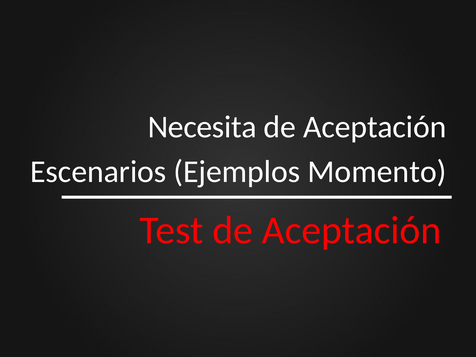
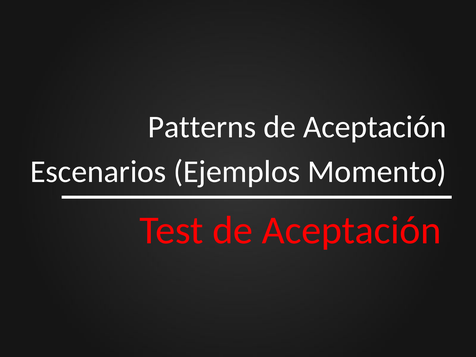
Necesita: Necesita -> Patterns (202, 127)
